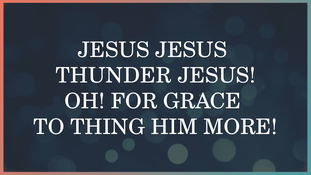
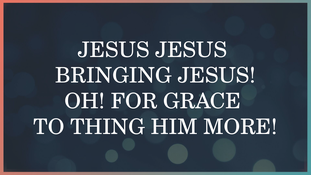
THUNDER: THUNDER -> BRINGING (113, 76)
